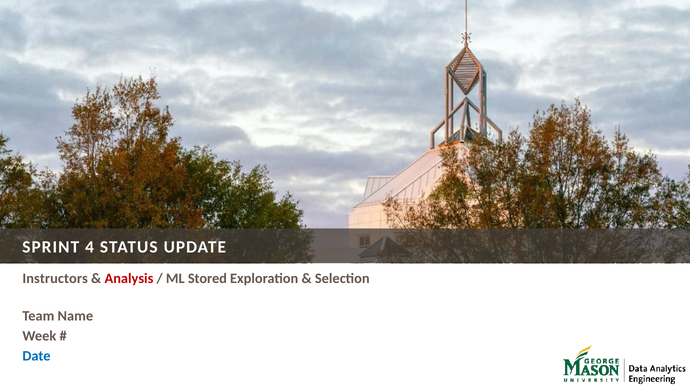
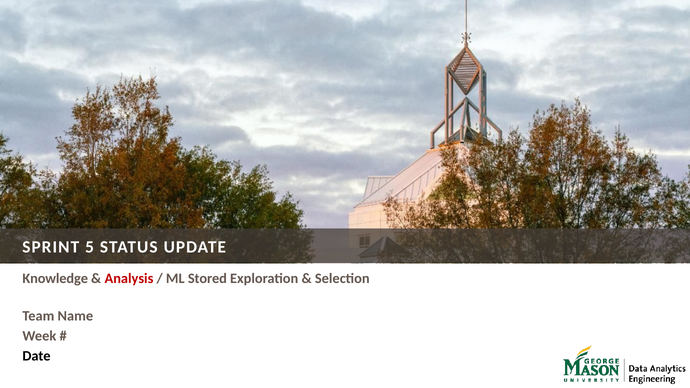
4: 4 -> 5 (90, 247)
Instructors: Instructors -> Knowledge (55, 279)
Date colour: blue -> black (37, 356)
